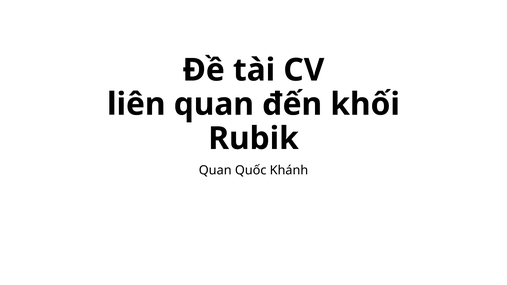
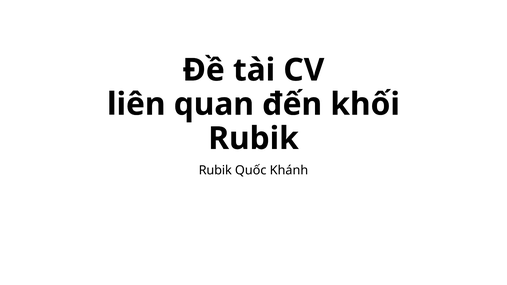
Quan: Quan -> Rubik (215, 170)
